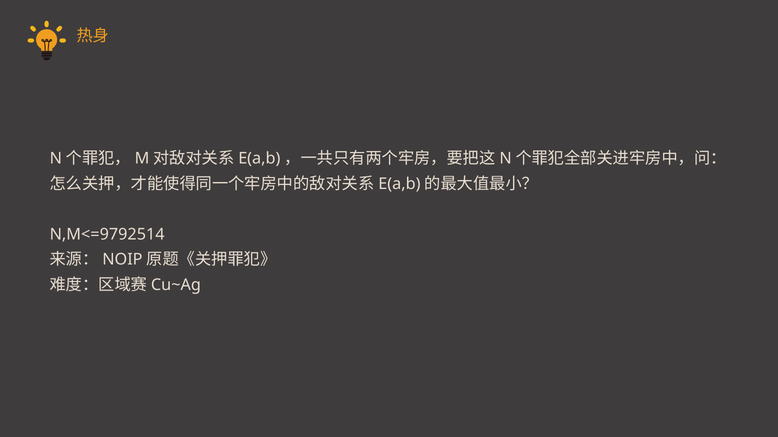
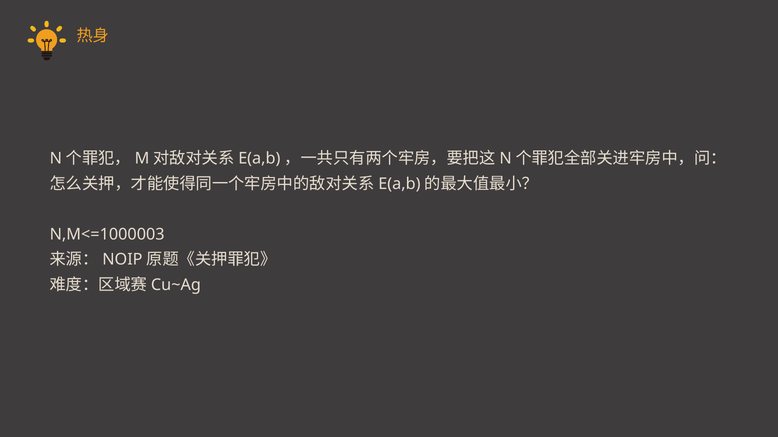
N,M<=9792514: N,M<=9792514 -> N,M<=1000003 (107, 235)
